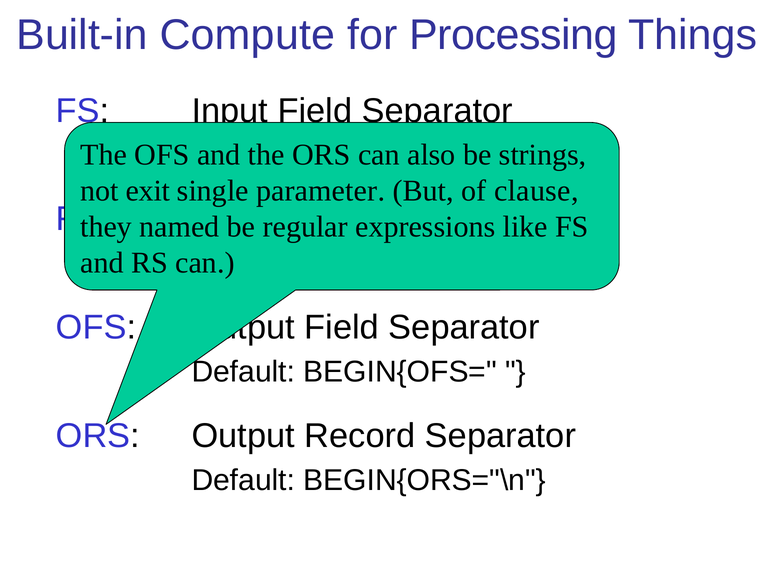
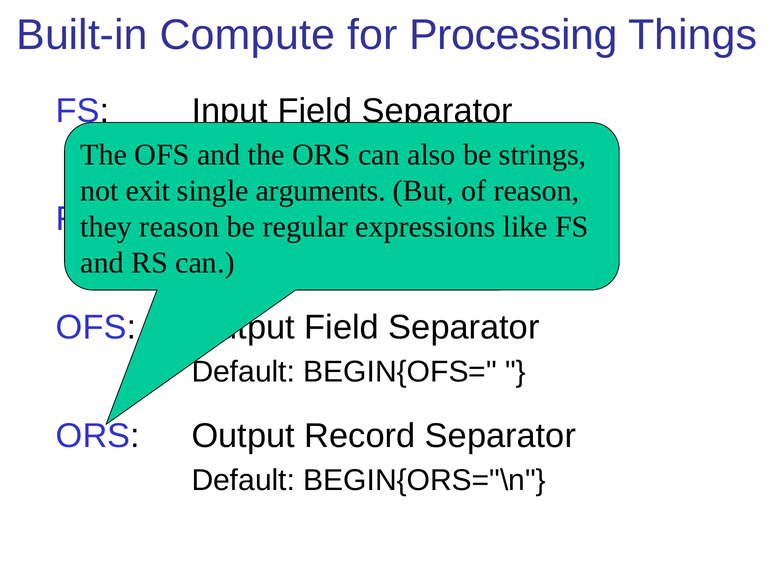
parameter: parameter -> arguments (321, 191)
of clause: clause -> reason (537, 191)
named: named -> reason (179, 227)
